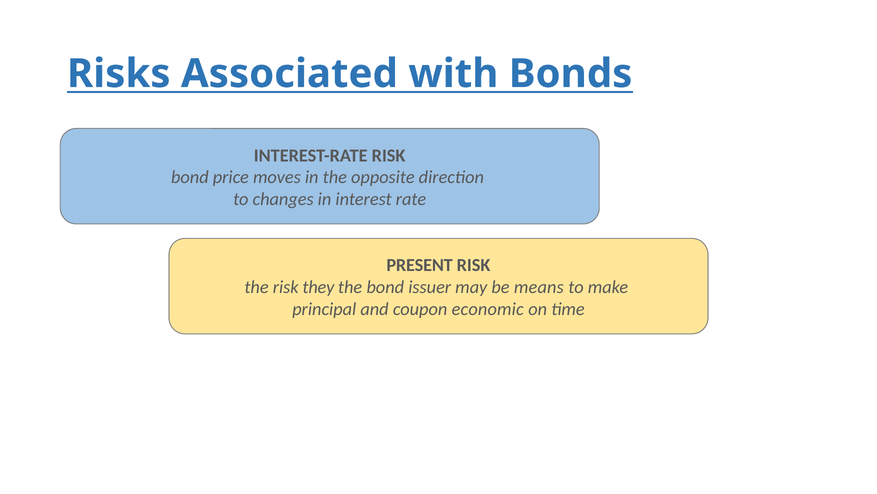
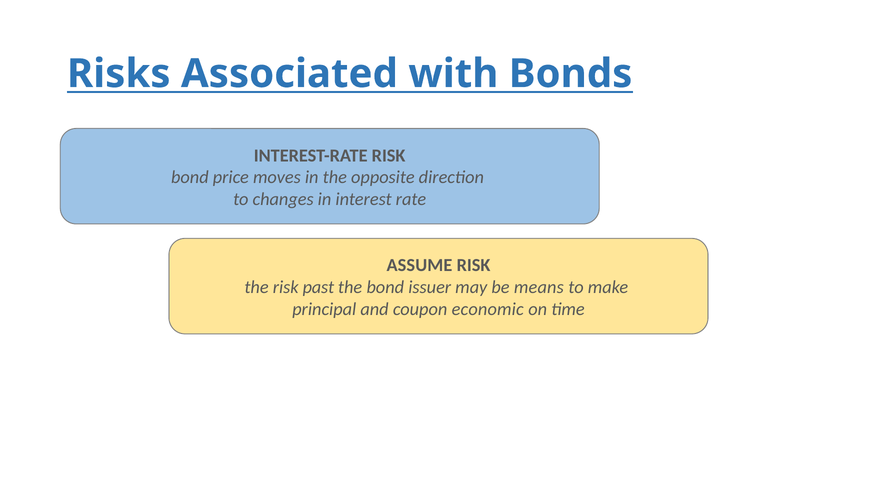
PRESENT: PRESENT -> ASSUME (419, 265)
they: they -> past (318, 287)
